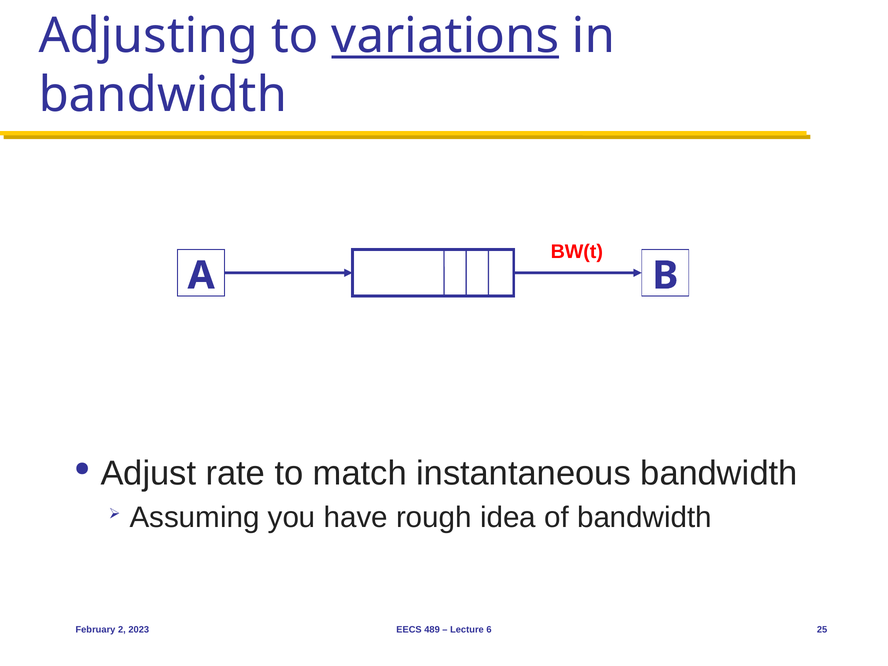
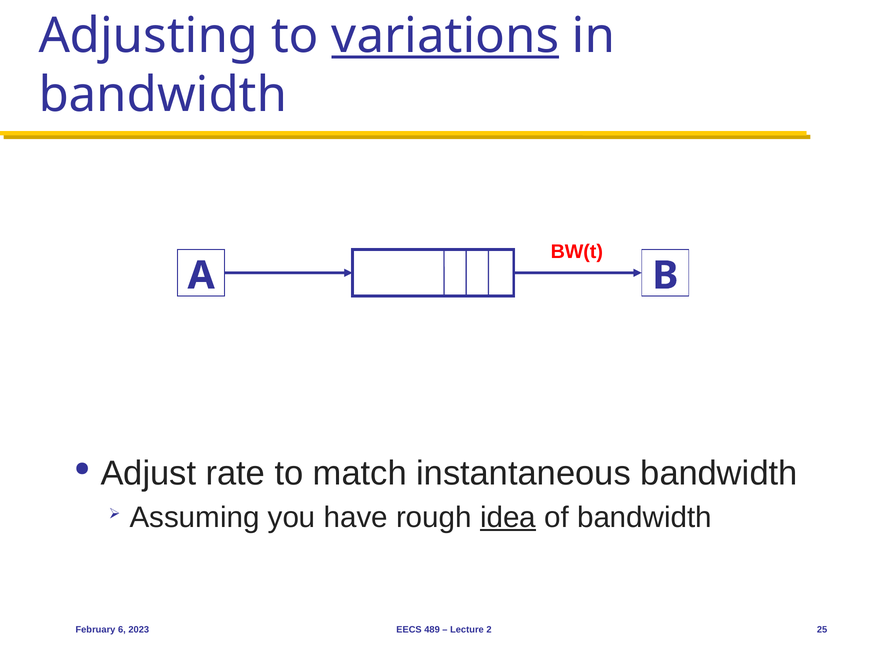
idea underline: none -> present (508, 517)
2: 2 -> 6 (122, 630)
6: 6 -> 2 (489, 630)
